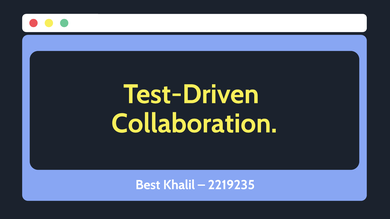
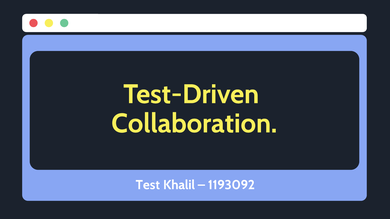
Best: Best -> Test (148, 185)
2219235: 2219235 -> 1193092 (231, 185)
